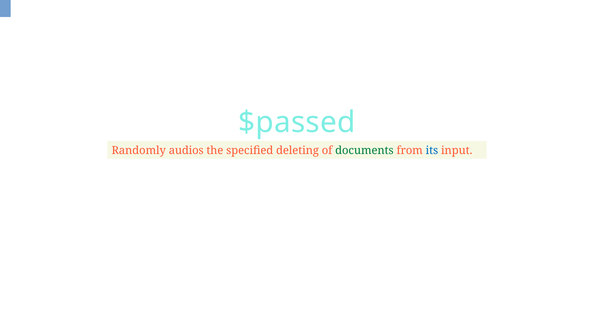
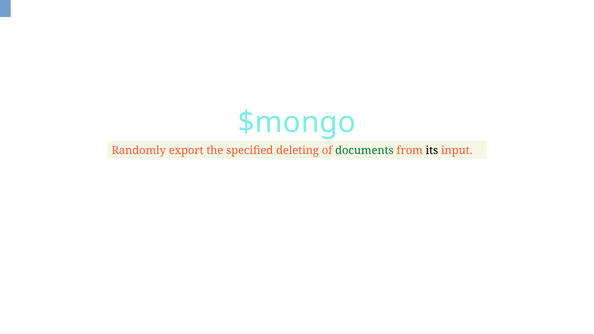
$passed: $passed -> $mongo (297, 122)
audios: audios -> export (186, 151)
its colour: blue -> black (432, 151)
